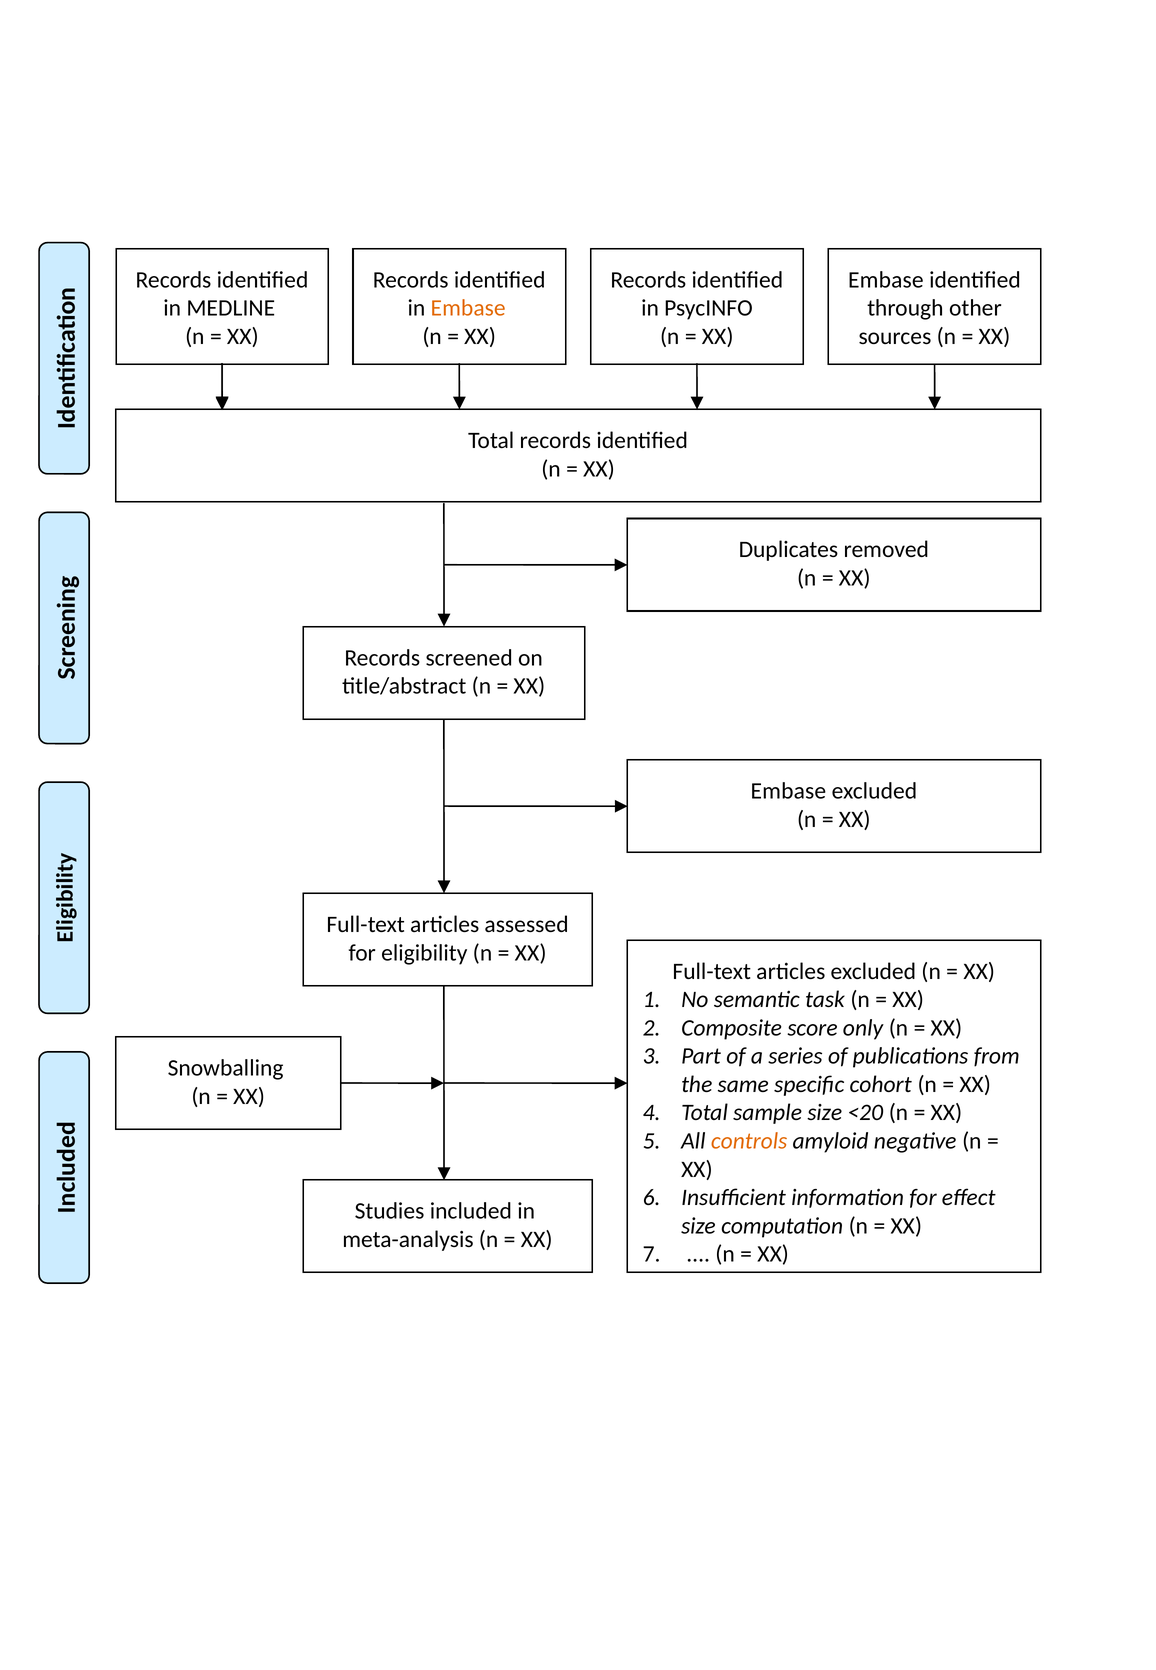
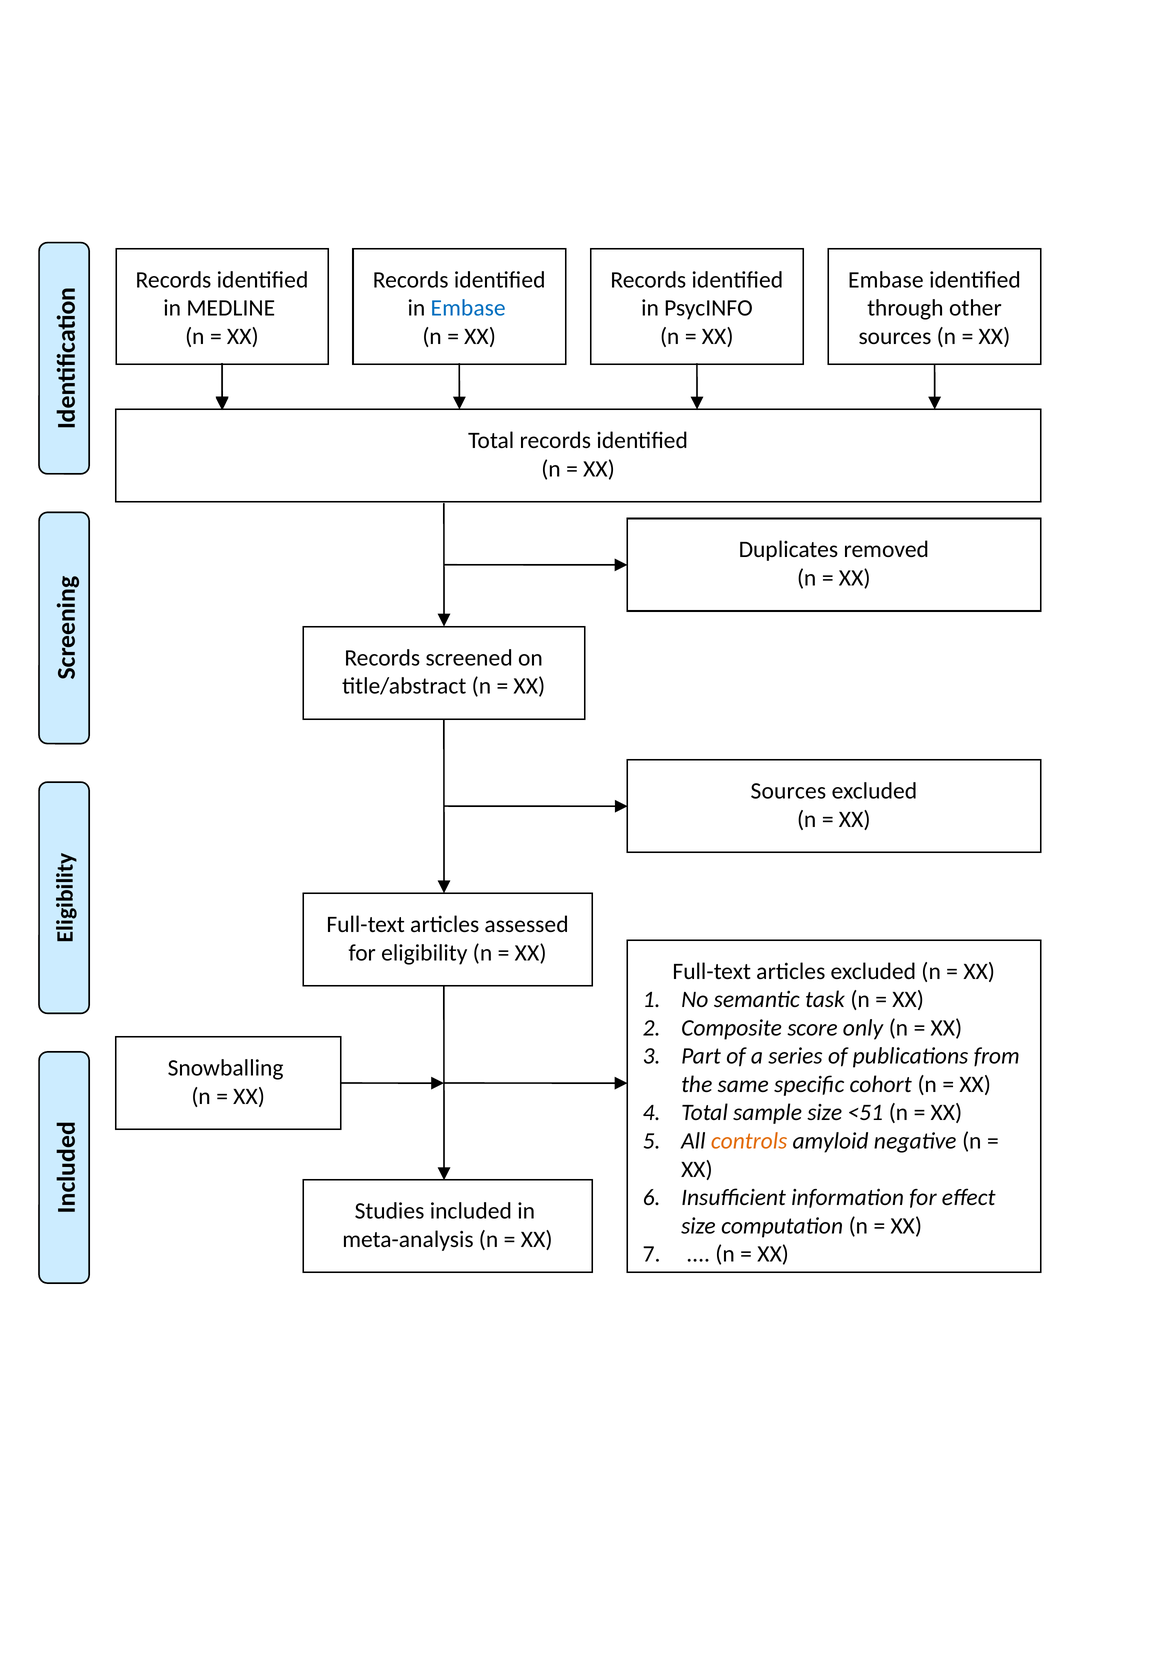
Embase colour: orange -> blue (468, 308)
Embase: Embase -> Sources (788, 791)
<20: <20 -> <51 (865, 1113)
